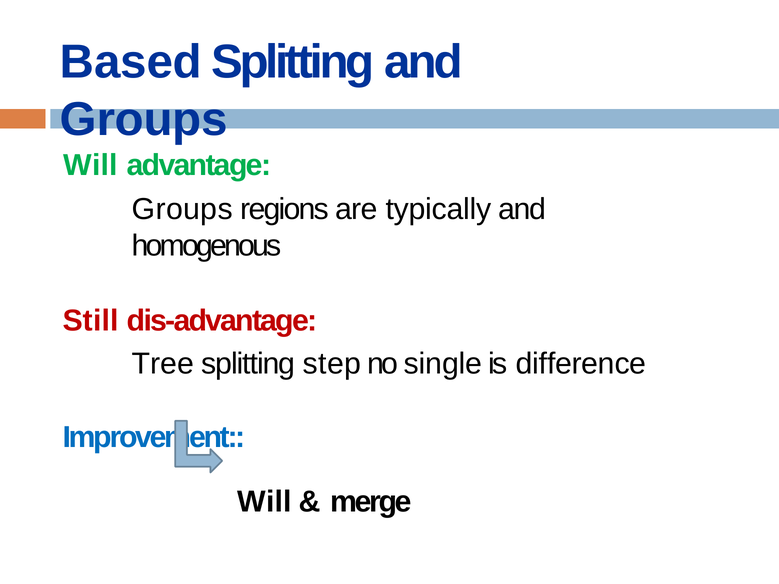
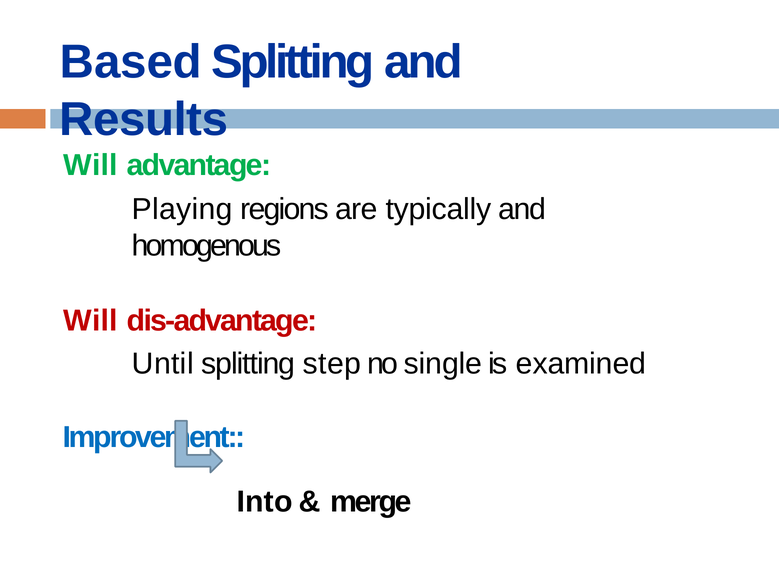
Groups: Groups -> Results (144, 119)
Groups: Groups -> Playing (182, 210)
Still: Still -> Will (91, 321)
Tree: Tree -> Until (163, 364)
difference: difference -> examined (581, 364)
Will: Will -> Into (265, 502)
